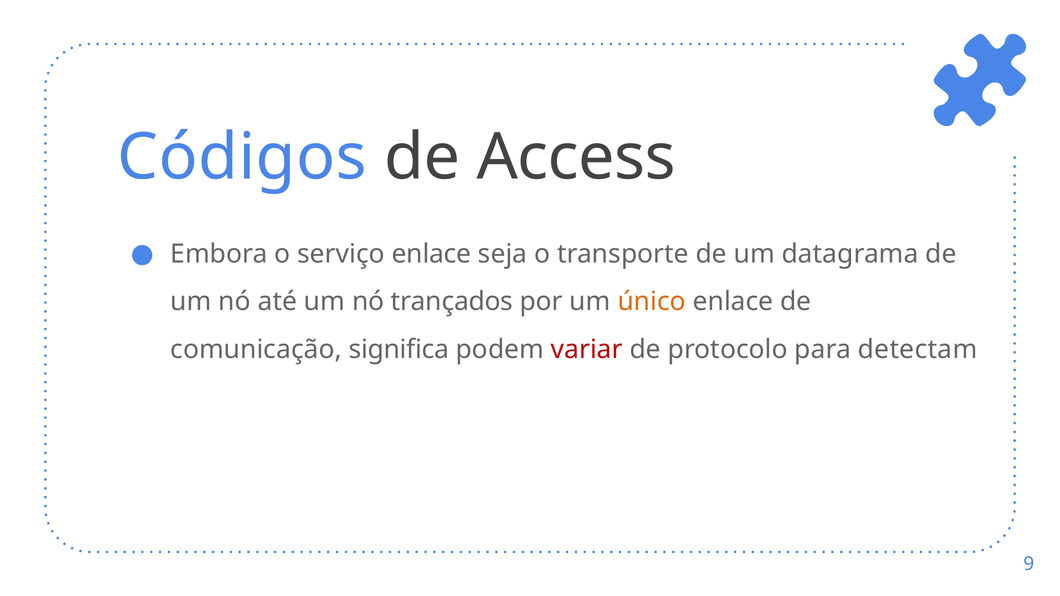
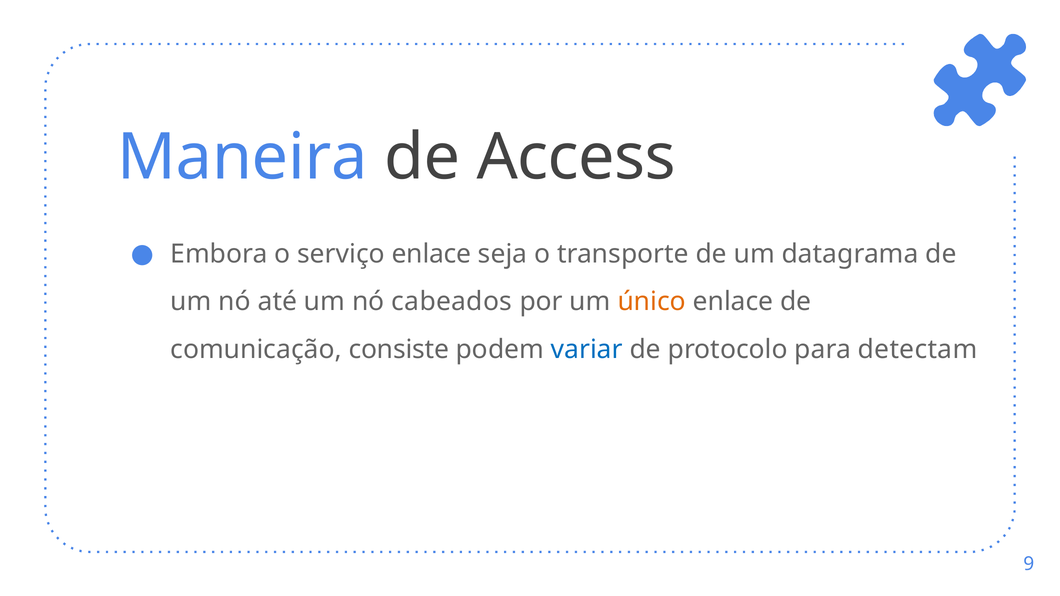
Códigos: Códigos -> Maneira (242, 157)
trançados: trançados -> cabeados (452, 302)
significa: significa -> consiste (399, 349)
variar colour: red -> blue (587, 349)
